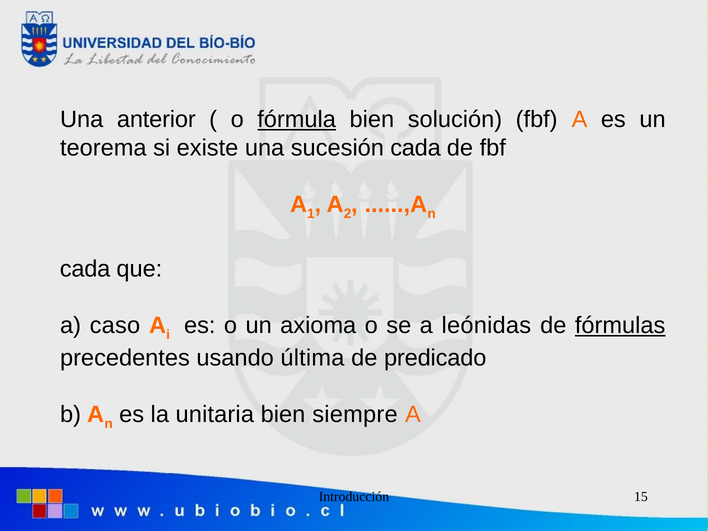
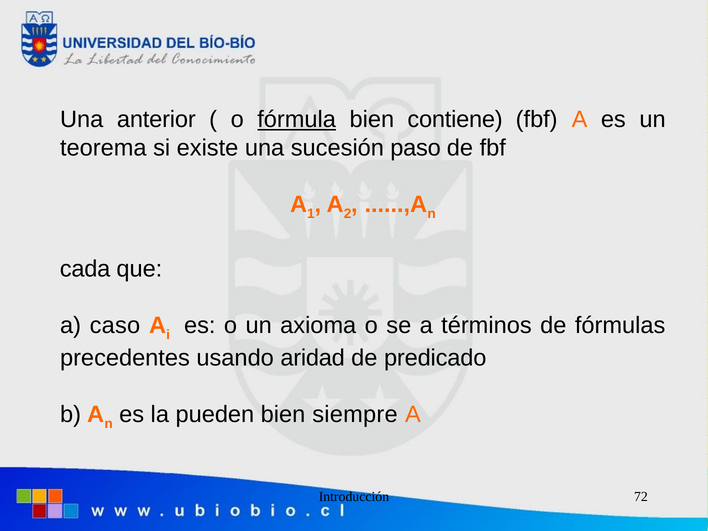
solución: solución -> contiene (455, 120)
sucesión cada: cada -> paso (416, 148)
leónidas: leónidas -> términos (486, 326)
fórmulas underline: present -> none (620, 326)
última: última -> aridad (313, 358)
unitaria: unitaria -> pueden (215, 414)
15: 15 -> 72 (641, 497)
